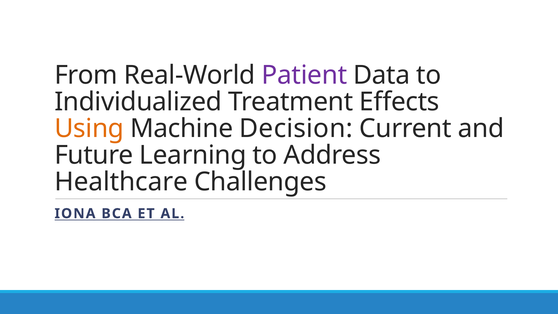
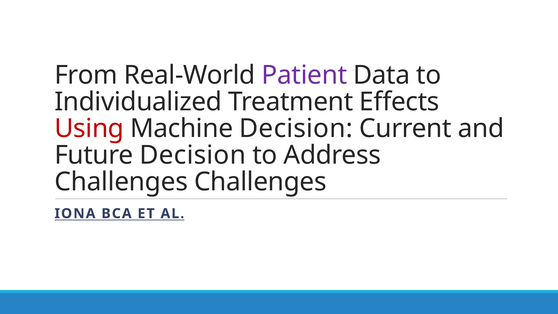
Using colour: orange -> red (89, 128)
Future Learning: Learning -> Decision (193, 155)
Healthcare: Healthcare -> Challenges (121, 182)
